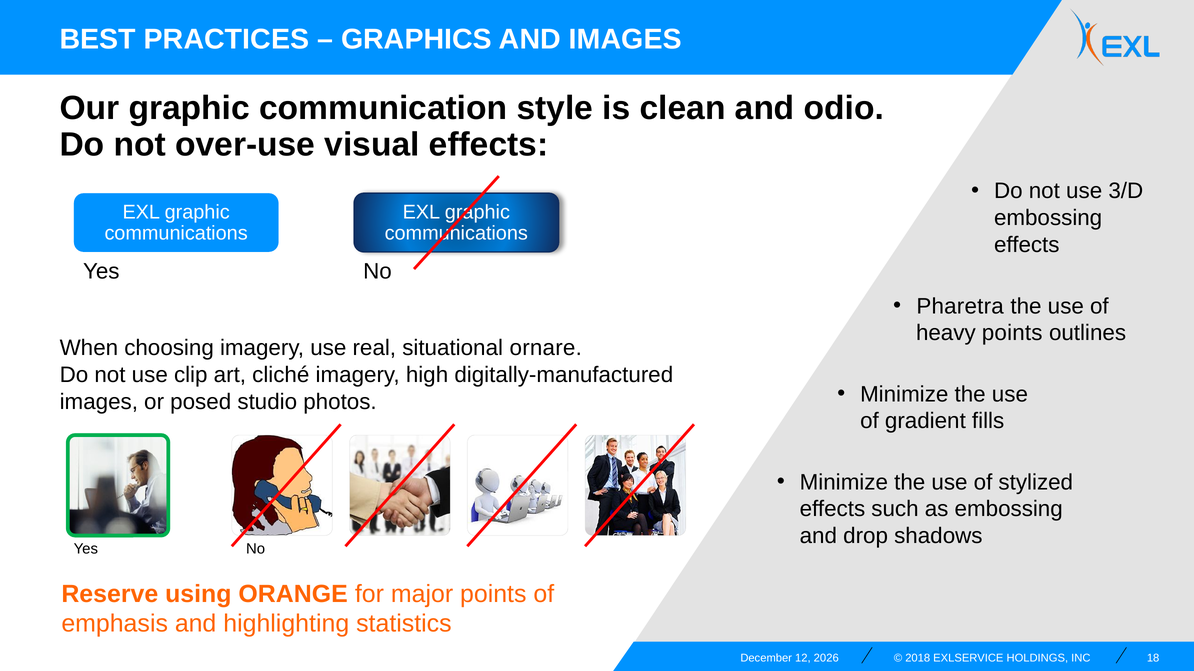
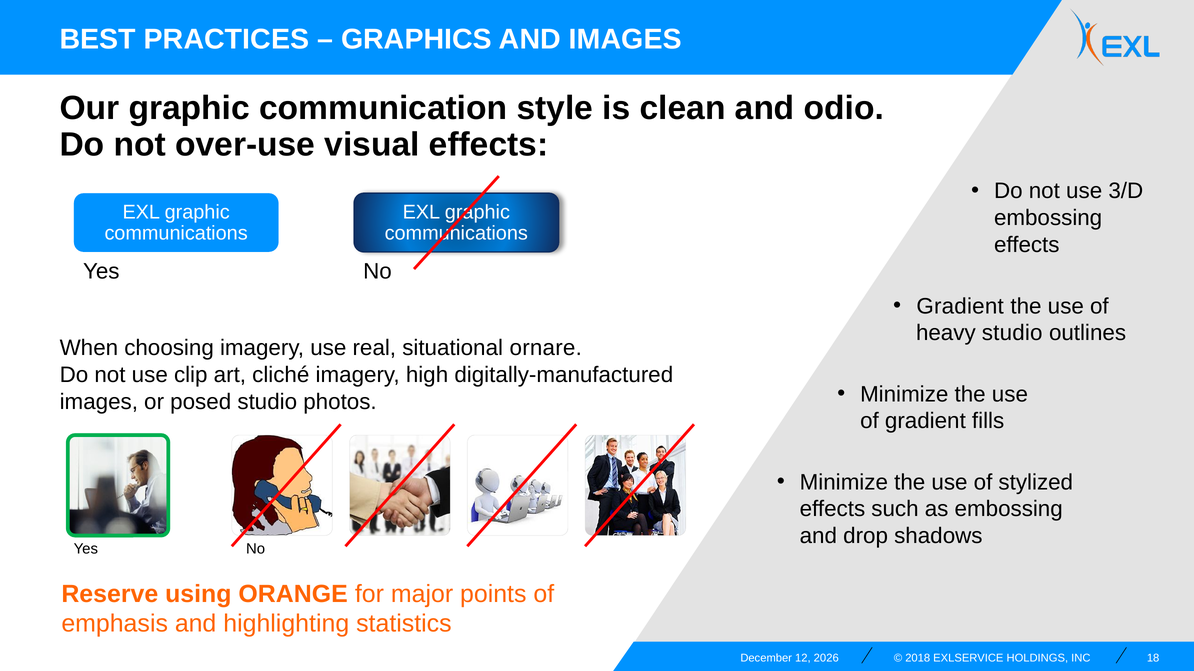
Pharetra: Pharetra -> Gradient (960, 307)
heavy points: points -> studio (1012, 333)
